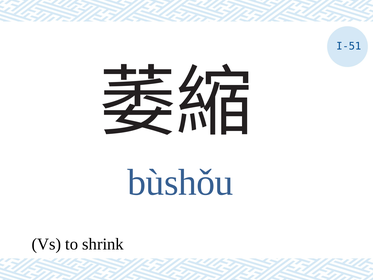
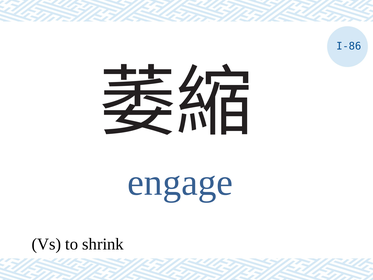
I-51: I-51 -> I-86 (349, 46)
bùshǒu: bùshǒu -> engage (180, 182)
